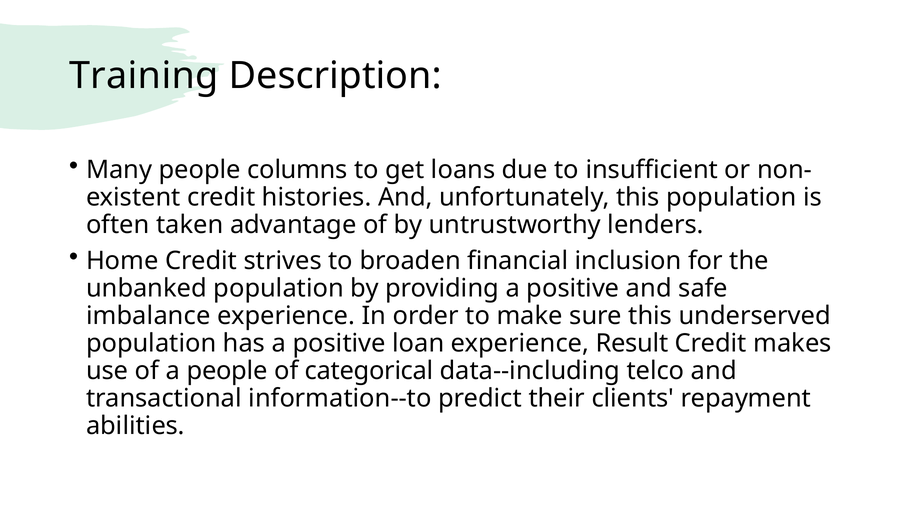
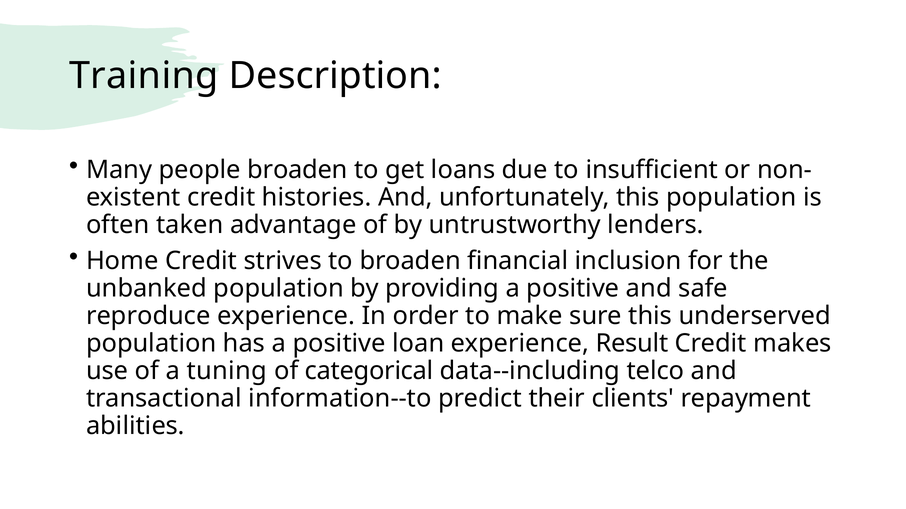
people columns: columns -> broaden (298, 170)
imbalance: imbalance -> reproduce (148, 316)
a people: people -> tuning (227, 371)
